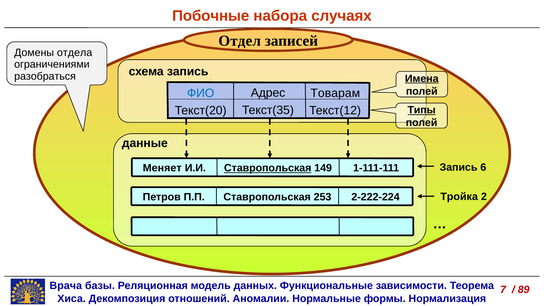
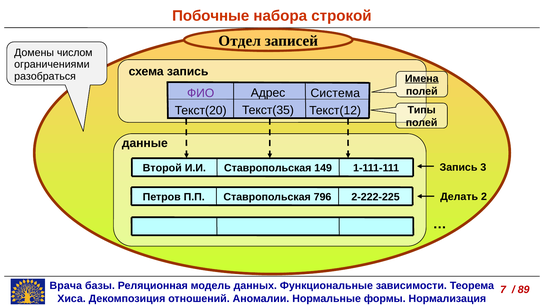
случаях: случаях -> строкой (341, 16)
отдела: отдела -> числом (75, 53)
ФИО colour: blue -> purple (201, 93)
Товарам: Товарам -> Система (335, 93)
Типы underline: present -> none (422, 110)
6: 6 -> 3 (483, 167)
Меняет: Меняет -> Второй (162, 168)
Ставропольская underline: present -> none (268, 168)
Тройка: Тройка -> Делать (459, 197)
253: 253 -> 796 (323, 197)
2-222-224: 2-222-224 -> 2-222-225 (376, 197)
